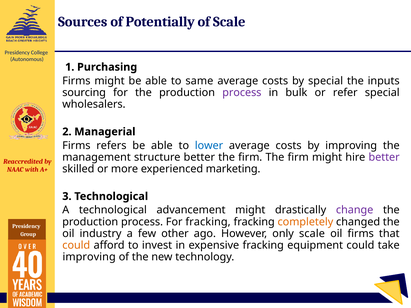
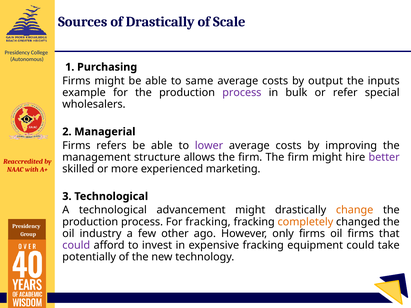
of Potentially: Potentially -> Drastically (160, 22)
by special: special -> output (326, 81)
sourcing: sourcing -> example (84, 93)
lower colour: blue -> purple (209, 146)
structure better: better -> allows (199, 157)
change colour: purple -> orange (355, 210)
only scale: scale -> firms (312, 234)
could colour: orange -> purple (76, 245)
improving: improving -> potentially (89, 257)
